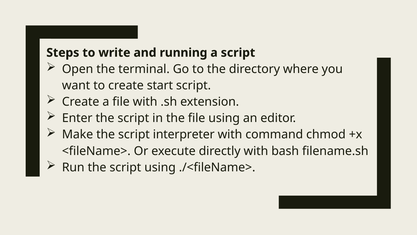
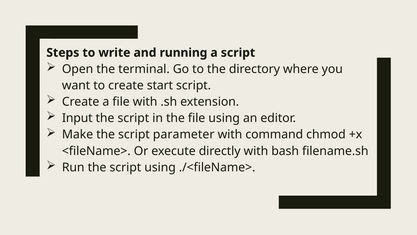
Enter: Enter -> Input (77, 118)
interpreter: interpreter -> parameter (184, 134)
